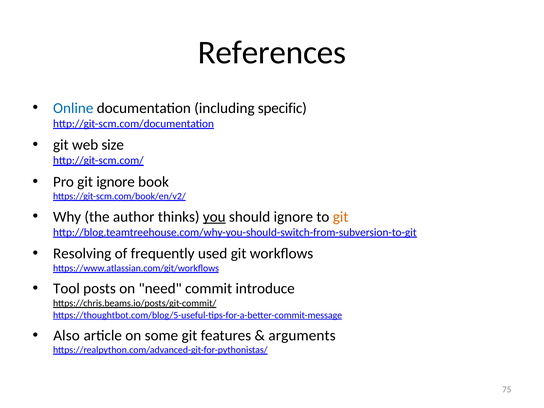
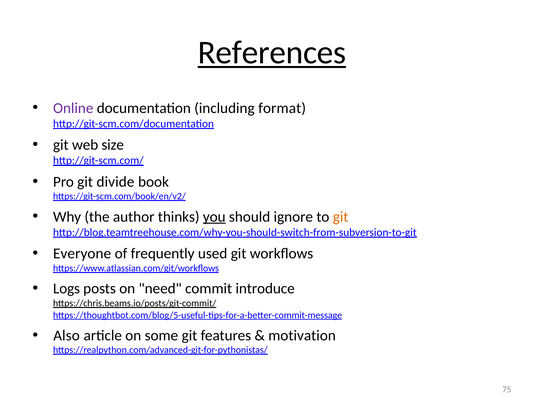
References underline: none -> present (272, 53)
Online colour: blue -> purple (73, 108)
specific: specific -> format (282, 108)
git ignore: ignore -> divide (115, 182)
Resolving: Resolving -> Everyone (82, 254)
Tool: Tool -> Logs (67, 289)
arguments: arguments -> motivation (302, 335)
